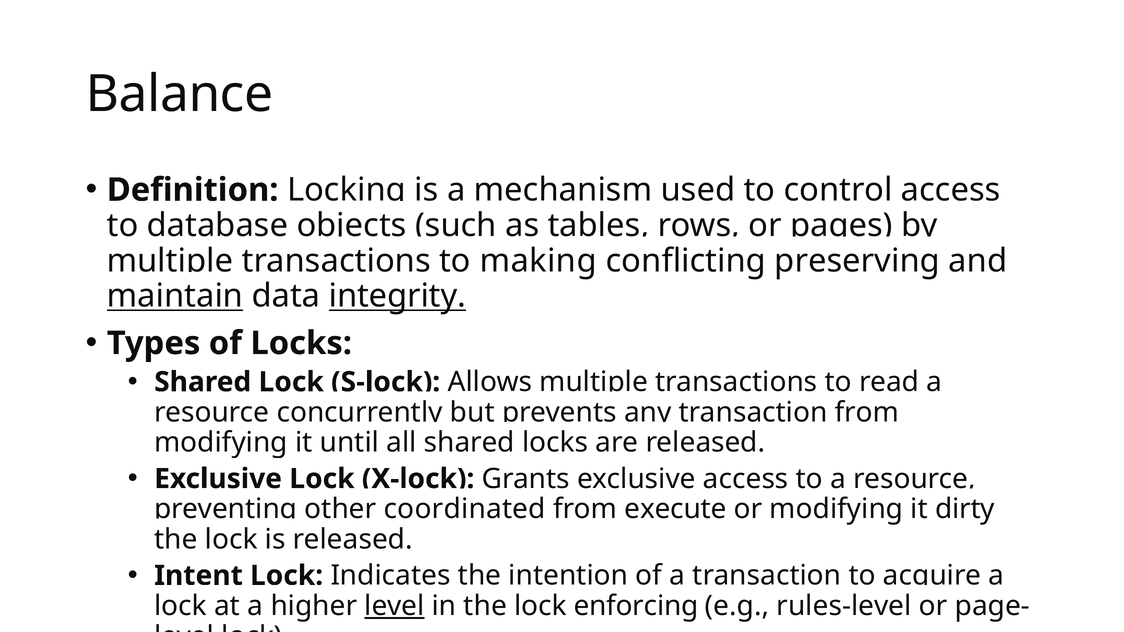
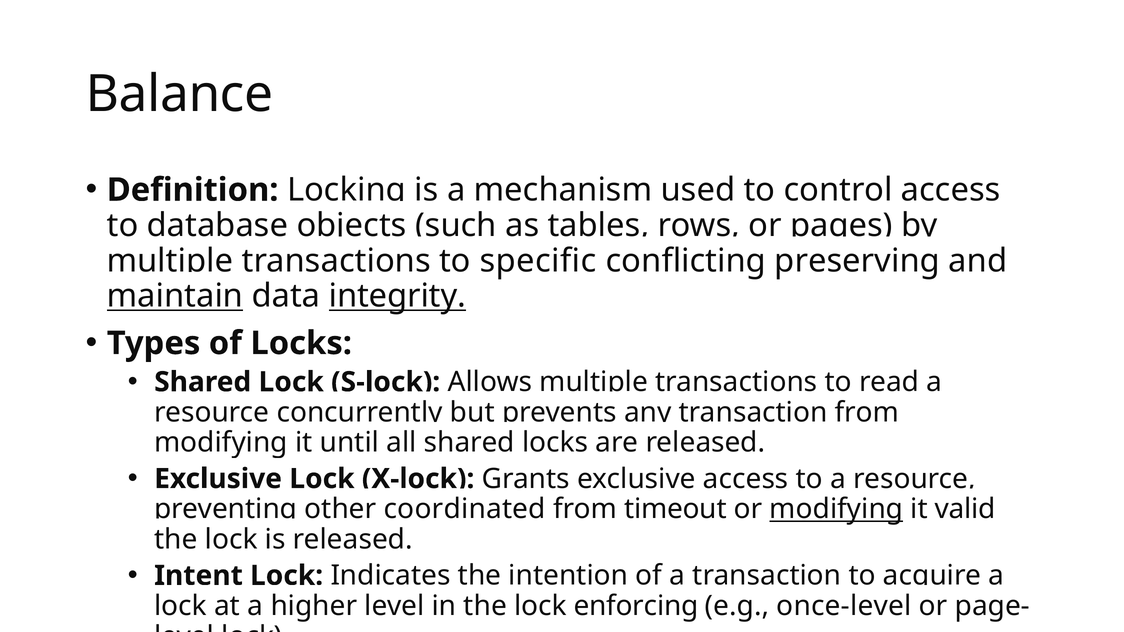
making: making -> specific (538, 261)
execute: execute -> timeout (675, 509)
modifying underline: none -> present (836, 509)
dirty: dirty -> valid (965, 509)
level underline: present -> none (394, 606)
rules-level: rules-level -> once-level (844, 606)
